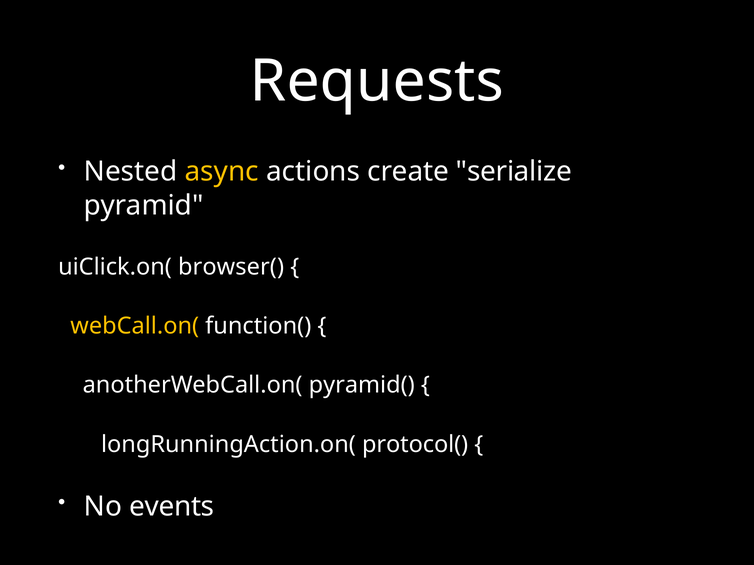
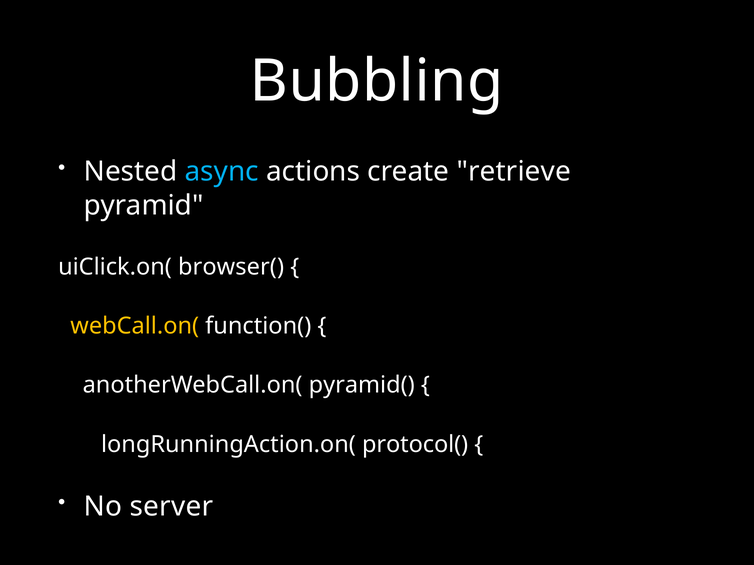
Requests: Requests -> Bubbling (377, 81)
async colour: yellow -> light blue (222, 172)
serialize: serialize -> retrieve (514, 172)
events: events -> server (171, 507)
